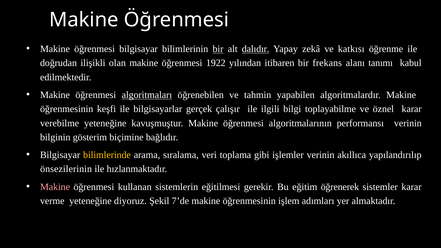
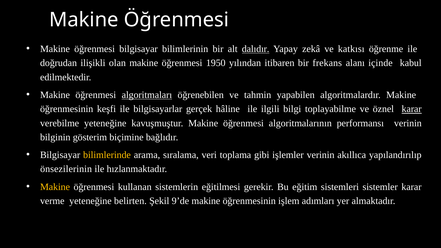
bir underline: present -> none (218, 49)
1922: 1922 -> 1950 (216, 63)
tanımı: tanımı -> içinde (381, 63)
çalışır: çalışır -> hâline (228, 109)
karar underline: none -> present (412, 109)
Makine colour: pink -> yellow (55, 187)
öğrenerek: öğrenerek -> sistemleri (340, 187)
diyoruz: diyoruz -> belirten (130, 201)
7’de: 7’de -> 9’de (180, 201)
